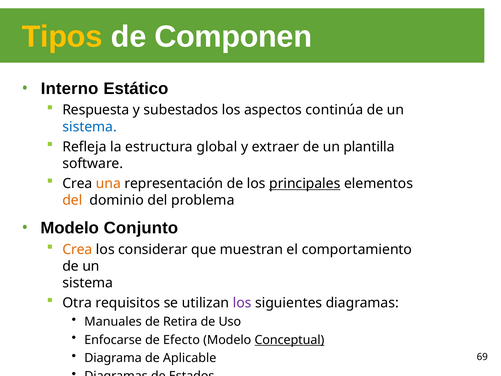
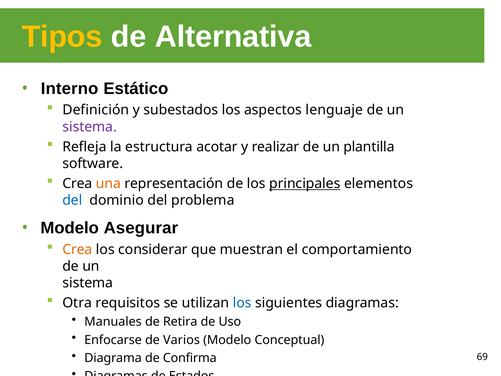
Componen: Componen -> Alternativa (233, 37)
Respuesta: Respuesta -> Definición (96, 110)
continúa: continúa -> lenguaje (334, 110)
sistema colour: blue -> purple (90, 127)
global: global -> acotar (217, 147)
extraer: extraer -> realizar (276, 147)
del colour: orange -> blue (72, 200)
Conjunto: Conjunto -> Asegurar (141, 228)
los colour: purple -> blue (242, 303)
Efecto: Efecto -> Varios (181, 340)
Conceptual underline: present -> none (289, 340)
Aplicable: Aplicable -> Confirma (190, 358)
